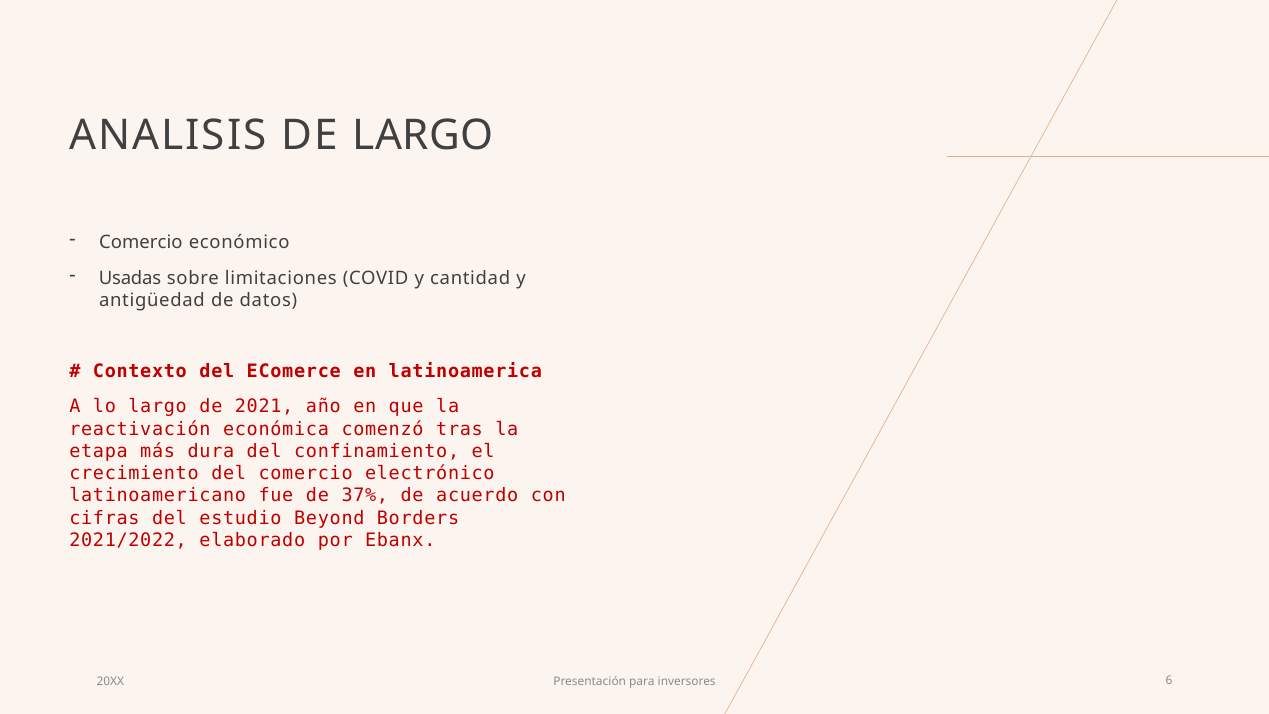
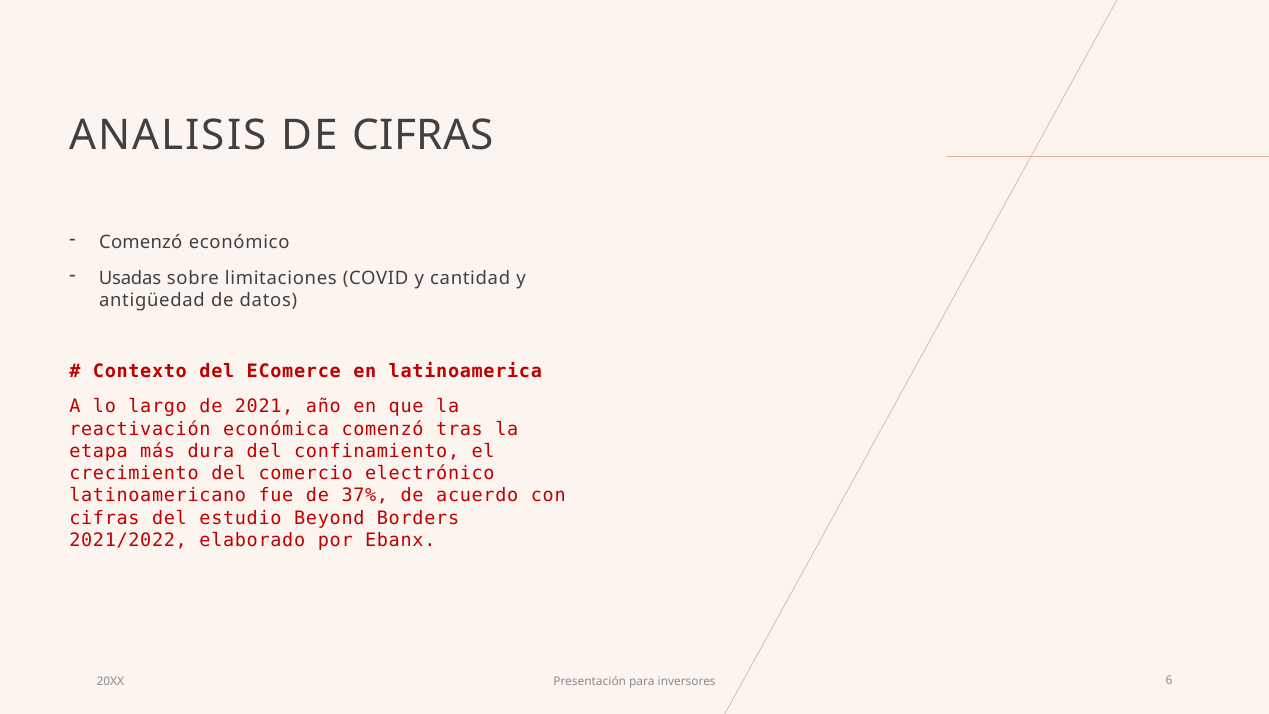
DE LARGO: LARGO -> CIFRAS (423, 136)
Comercio: Comercio -> Comenzó (141, 242)
